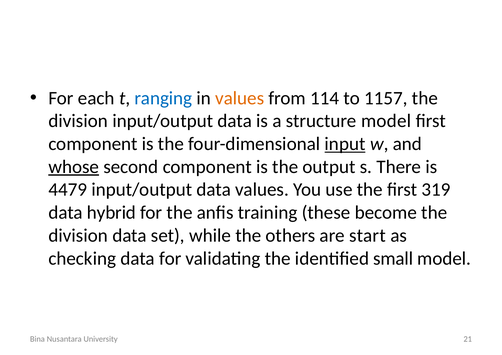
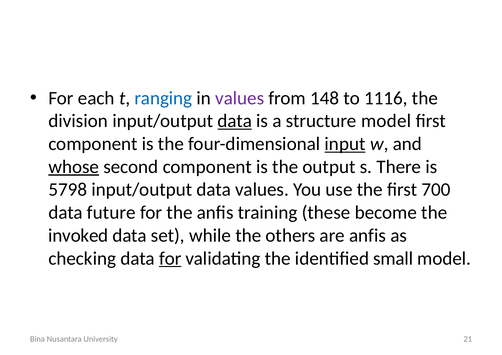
values colour: orange -> purple (240, 98)
114: 114 -> 148 (325, 98)
1157: 1157 -> 1116 (386, 98)
data underline: none -> present (235, 121)
4479: 4479 -> 5798 (68, 190)
319: 319 -> 700 (436, 190)
hybrid: hybrid -> future (111, 213)
division: division -> invoked (78, 236)
are start: start -> anfis (368, 236)
for underline: none -> present (170, 259)
